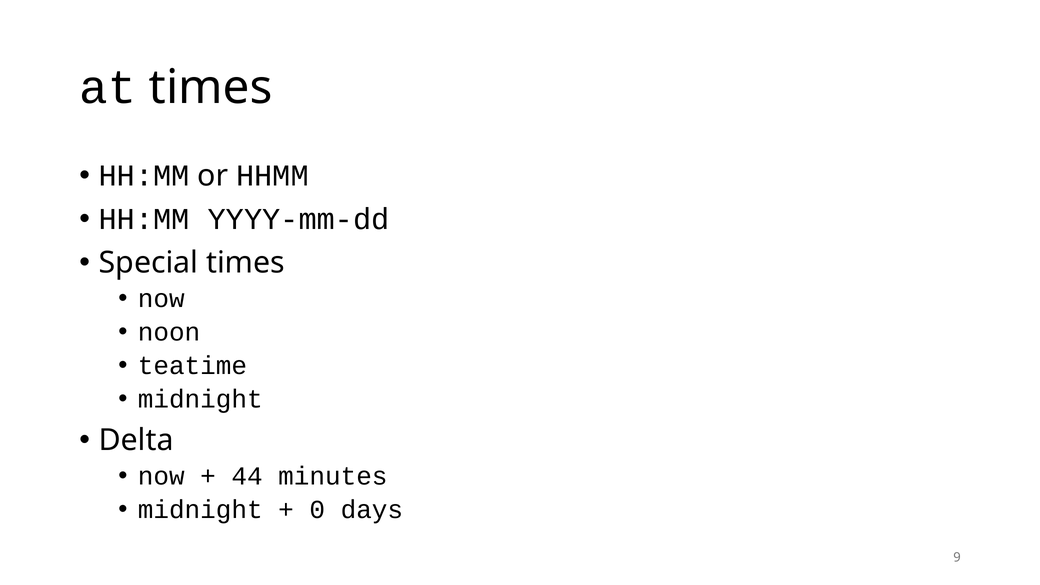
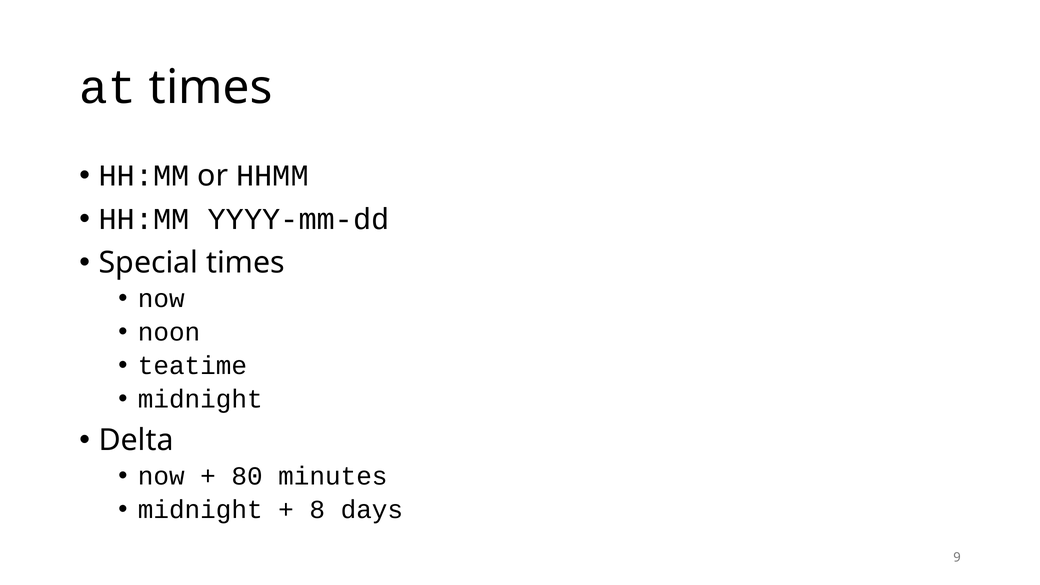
44: 44 -> 80 (247, 476)
0: 0 -> 8 (317, 510)
